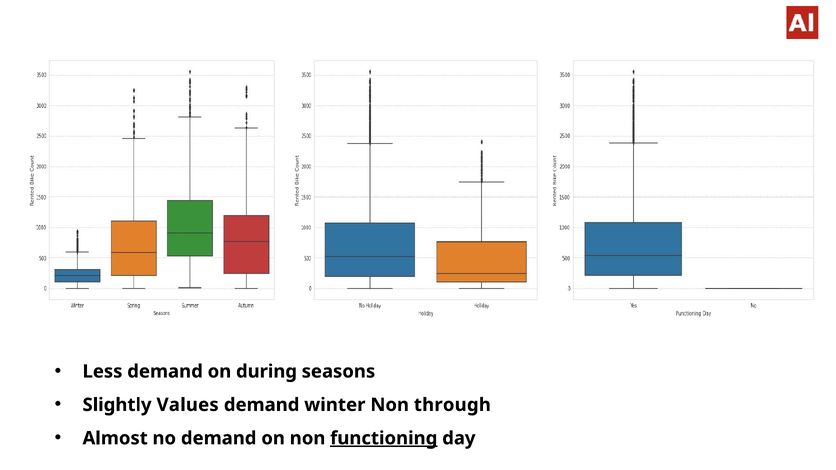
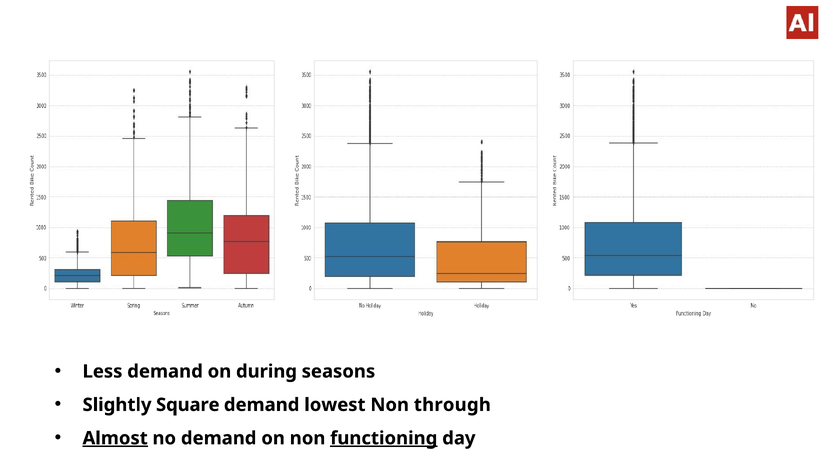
Values: Values -> Square (188, 405)
winter: winter -> lowest (335, 405)
Almost underline: none -> present (115, 439)
